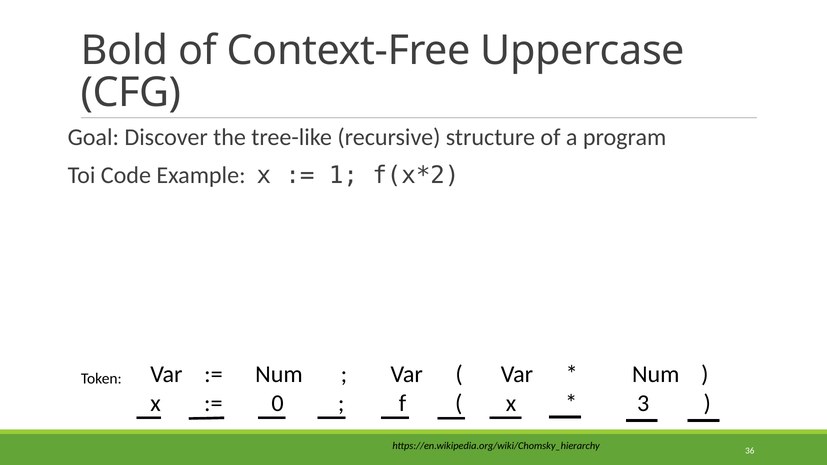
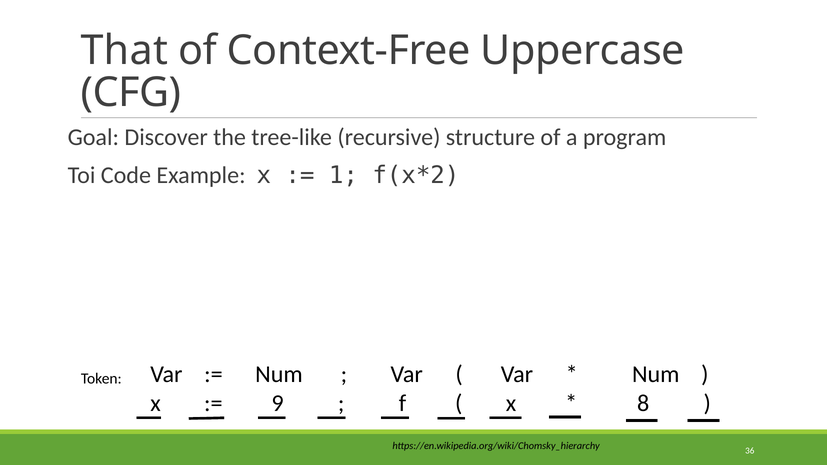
Bold: Bold -> That (124, 50)
0: 0 -> 9 (278, 403)
3: 3 -> 8 (643, 403)
